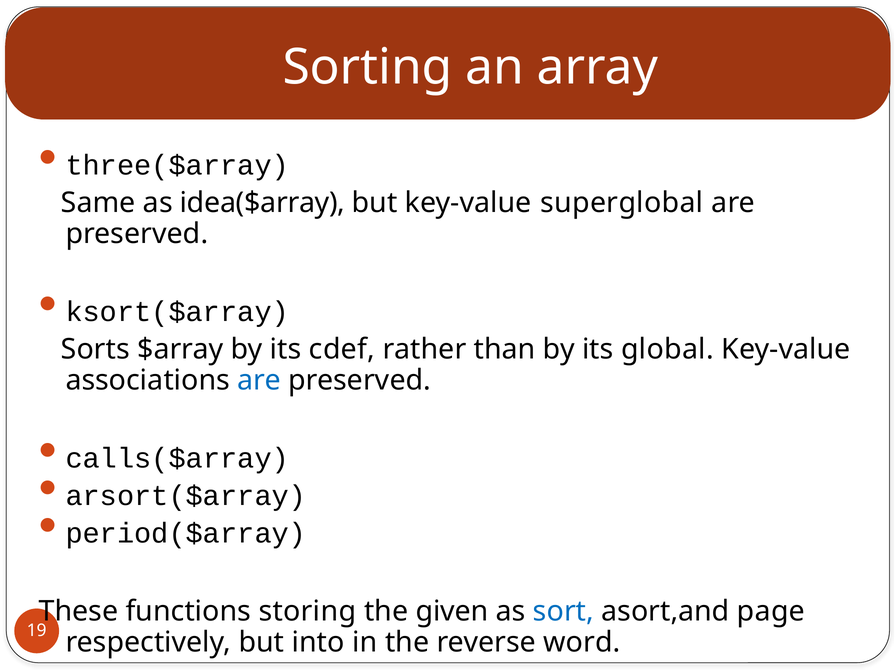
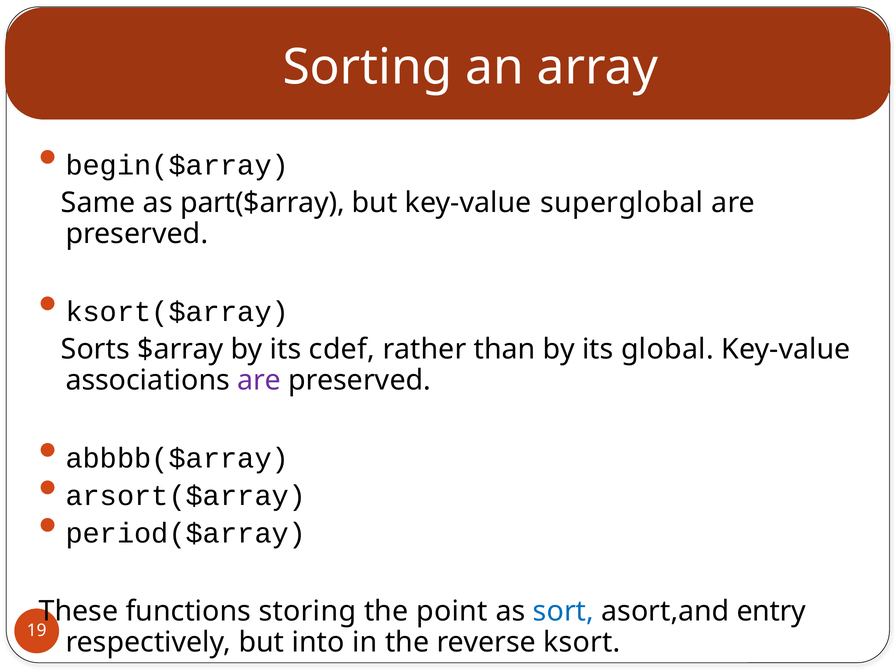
three($array: three($array -> begin($array (177, 165)
idea($array: idea($array -> part($array (262, 203)
are colour: blue -> purple (259, 380)
calls($array: calls($array -> abbbb($array (177, 458)
given: given -> point (452, 611)
page: page -> entry (771, 611)
word: word -> ksort (582, 642)
